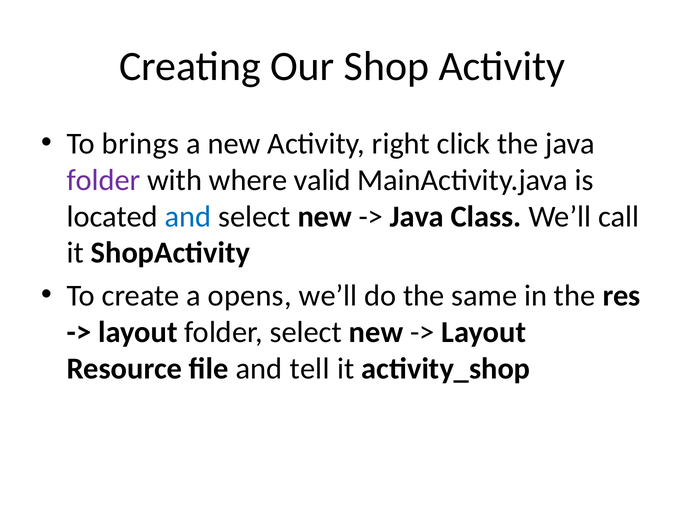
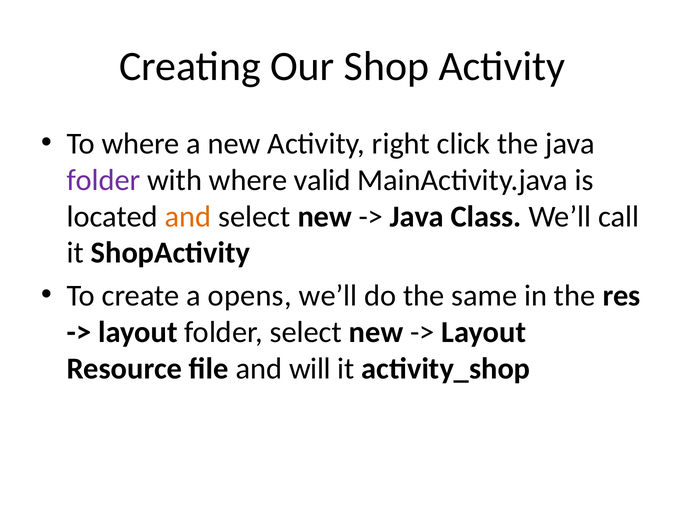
To brings: brings -> where (141, 144)
and colour: blue -> orange (188, 217)
tell: tell -> will (310, 369)
